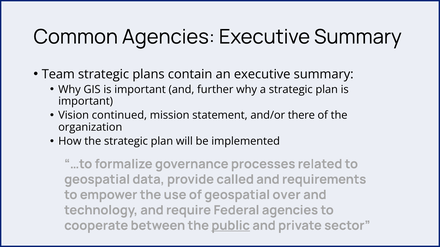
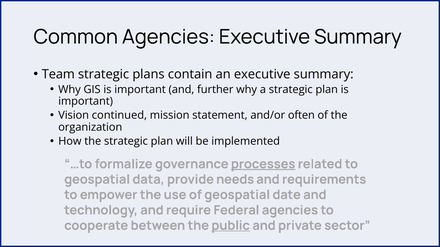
there: there -> often (301, 116)
processes underline: none -> present (263, 164)
called: called -> needs (235, 180)
over: over -> date (287, 195)
